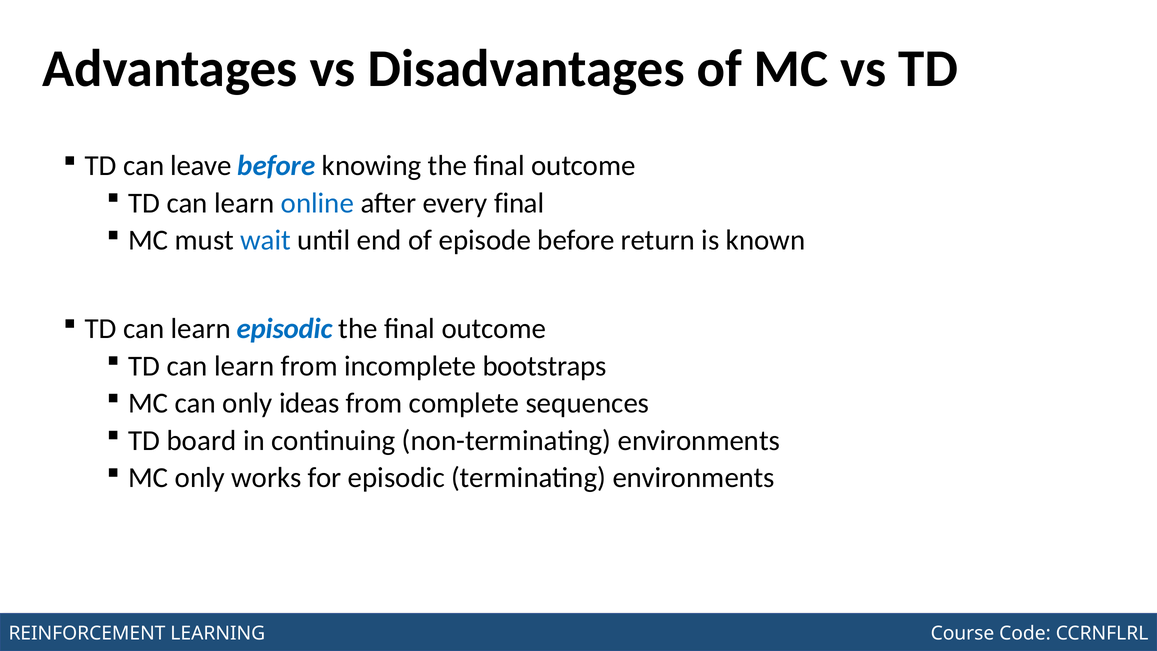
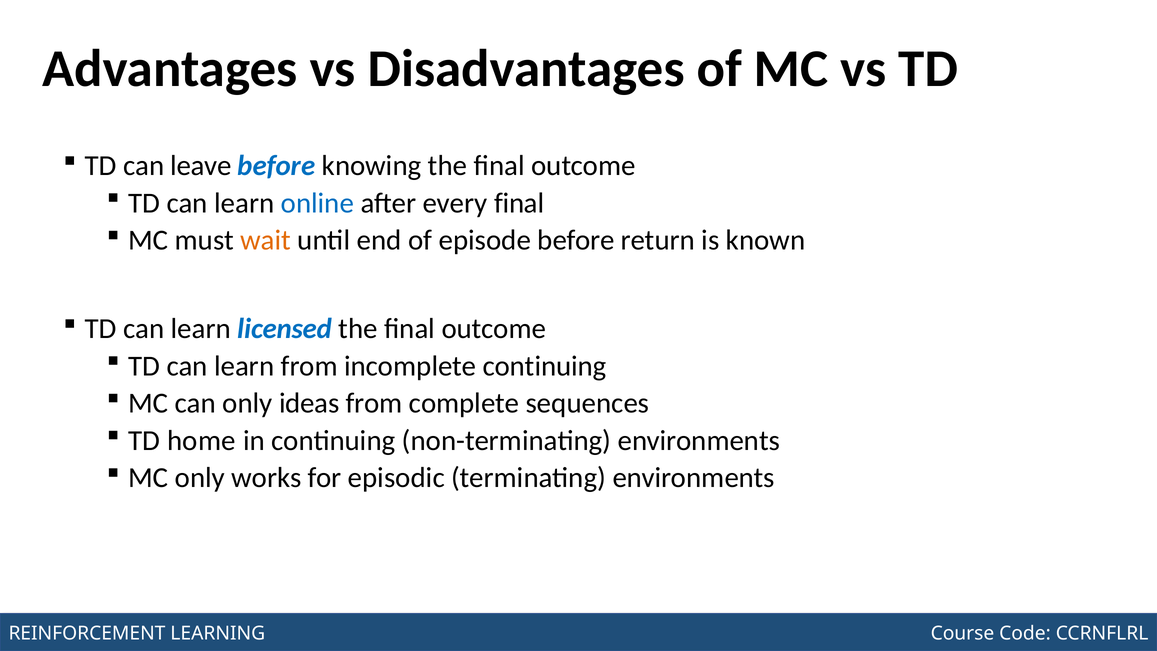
wait colour: blue -> orange (266, 240)
learn episodic: episodic -> licensed (285, 329)
incomplete bootstraps: bootstraps -> continuing (545, 366)
board: board -> home (201, 440)
